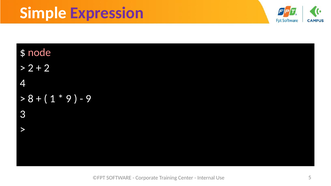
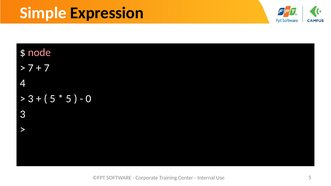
Expression colour: purple -> black (107, 13)
2: 2 -> 7 (31, 68)
2: 2 -> 7 (47, 68)
8: 8 -> 3 (31, 99)
1: 1 -> 5 (53, 99)
9: 9 -> 5 (69, 99)
9: 9 -> 0 (88, 99)
